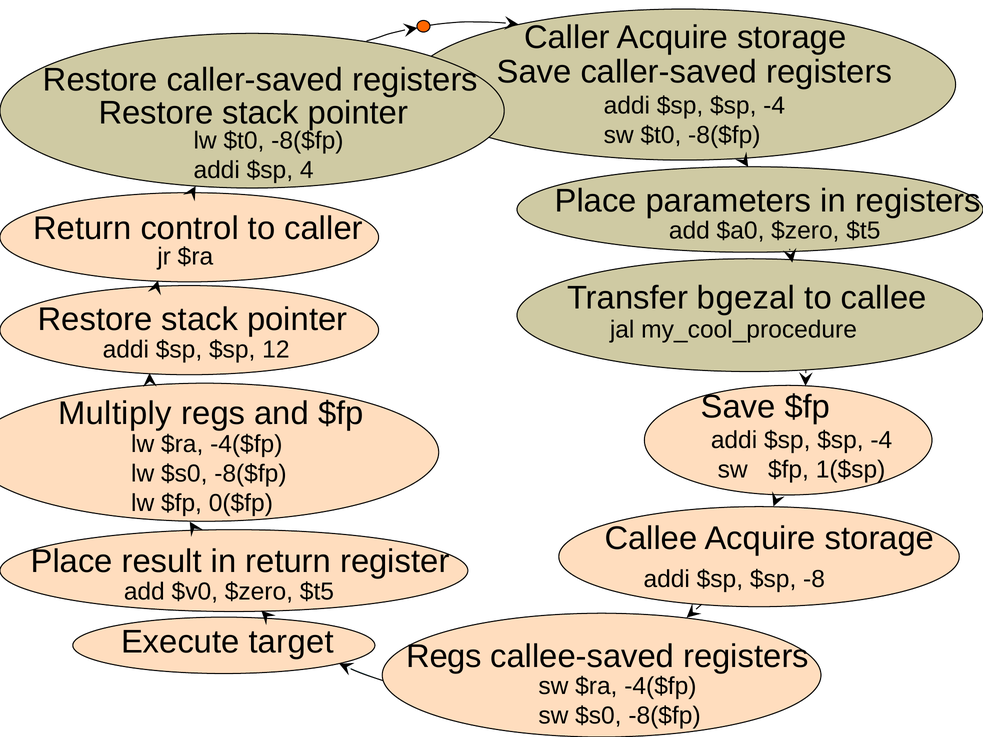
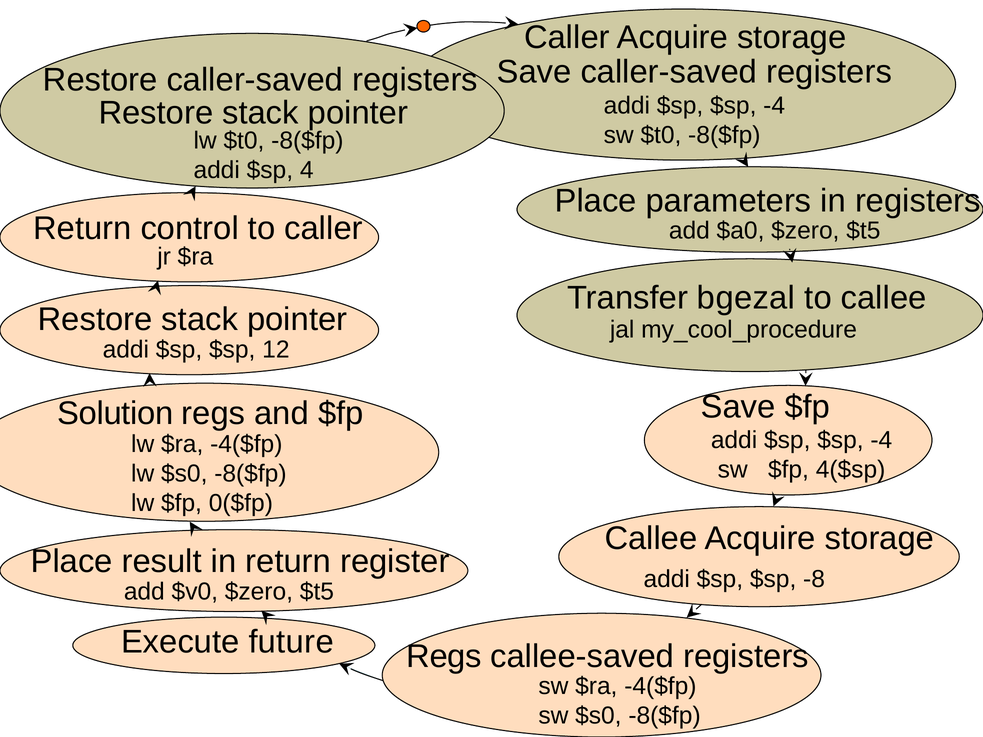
Multiply: Multiply -> Solution (115, 414)
1($sp: 1($sp -> 4($sp (851, 470)
target: target -> future (291, 642)
